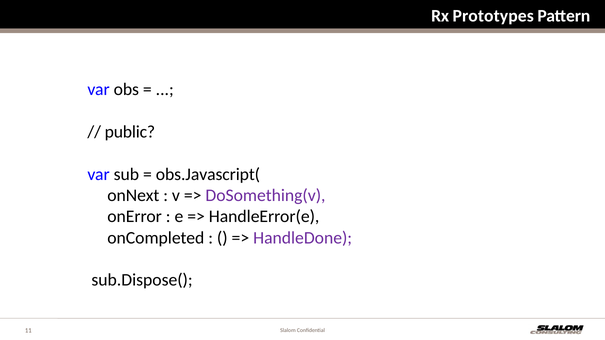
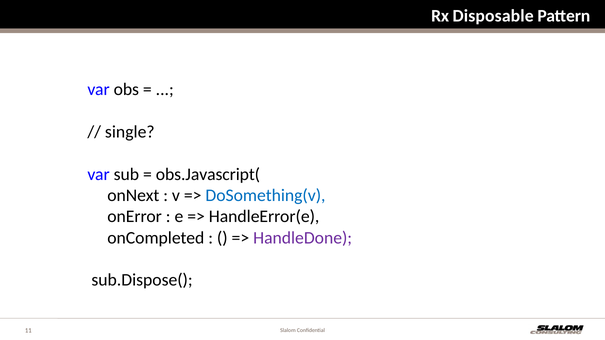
Prototypes: Prototypes -> Disposable (493, 16)
public: public -> single (130, 132)
DoSomething(v colour: purple -> blue (265, 196)
